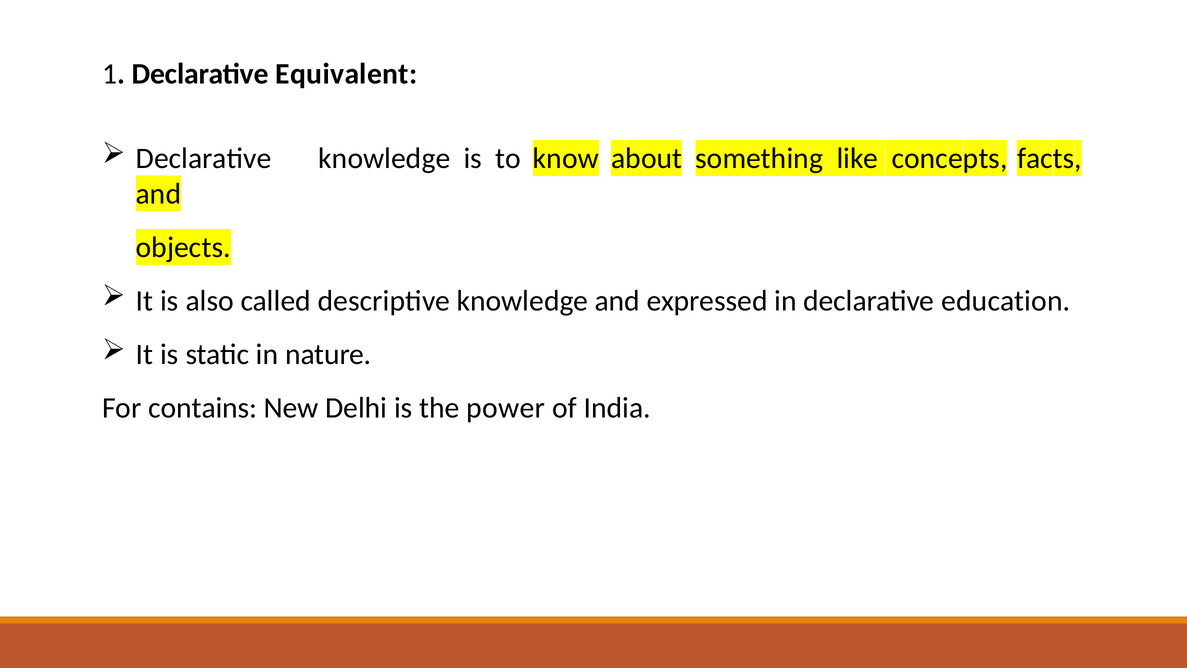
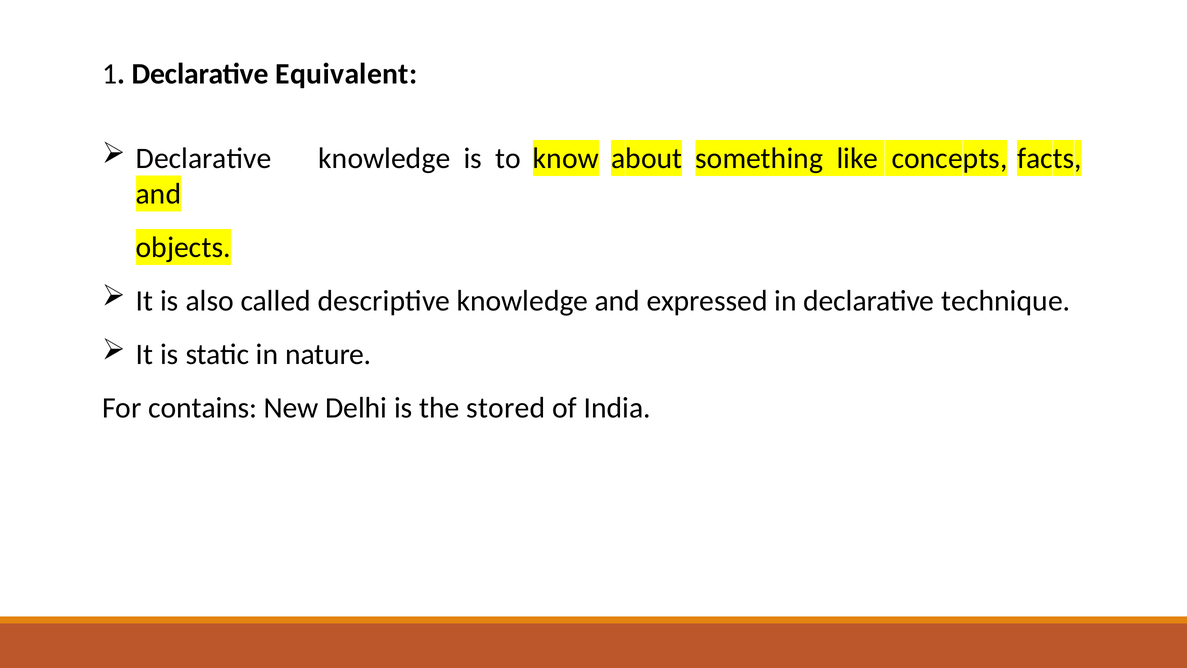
education: education -> technique (1006, 301)
power: power -> stored (506, 408)
